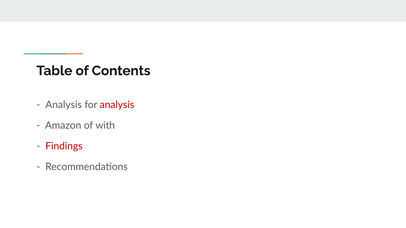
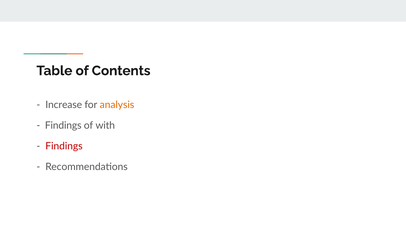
Analysis: Analysis -> Increase (64, 105)
analysis colour: red -> orange (117, 105)
Amazon: Amazon -> Findings (63, 126)
